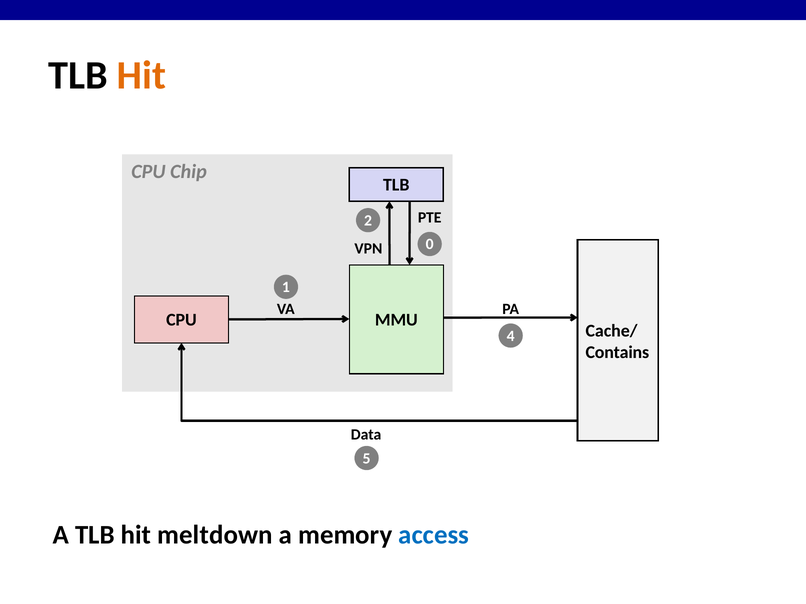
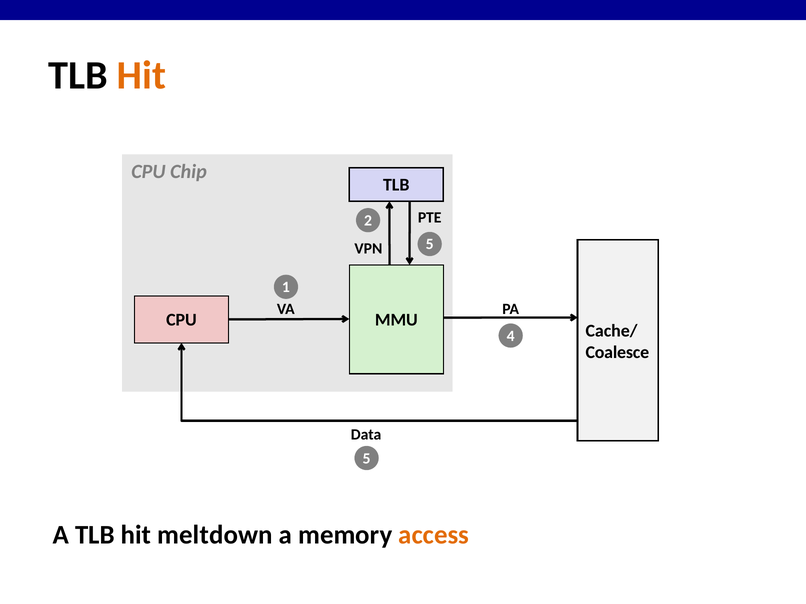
VPN 0: 0 -> 5 (430, 245)
Contains: Contains -> Coalesce (617, 353)
access colour: blue -> orange (434, 535)
